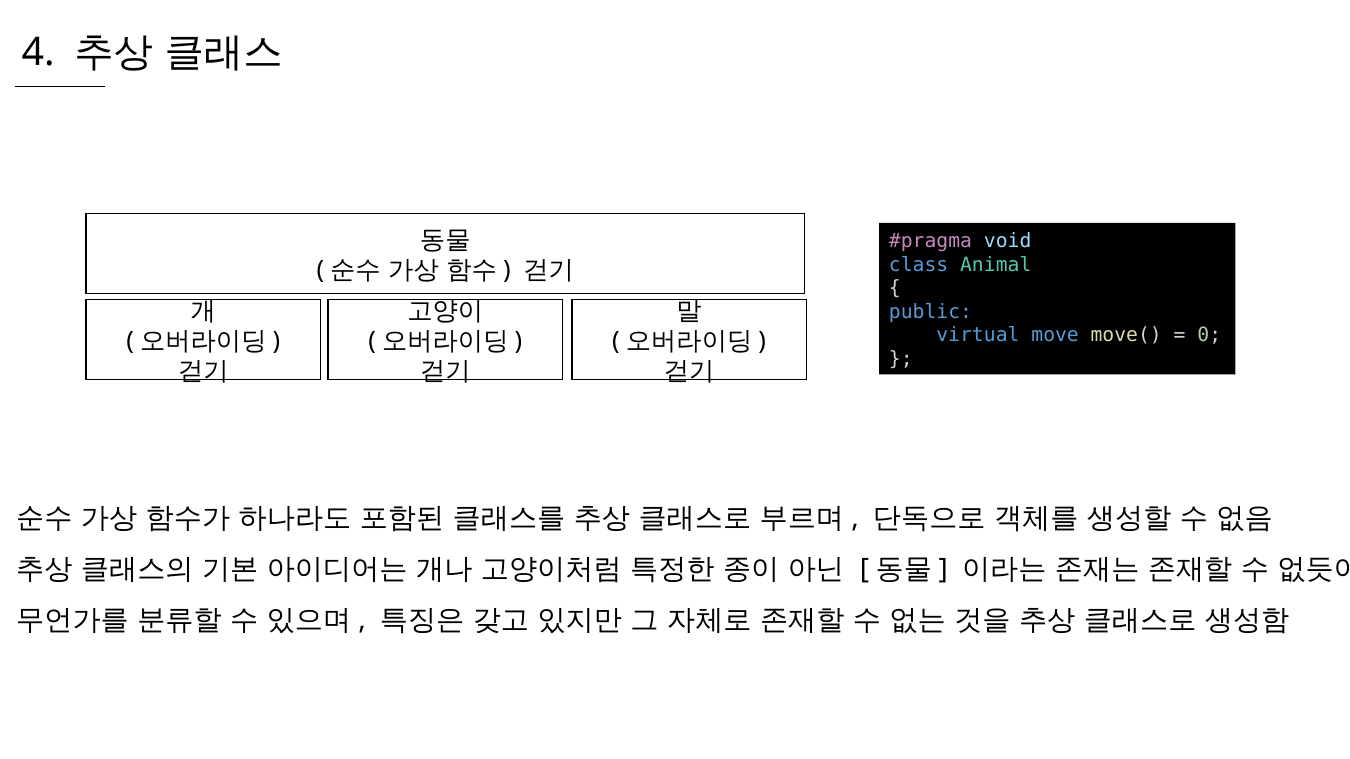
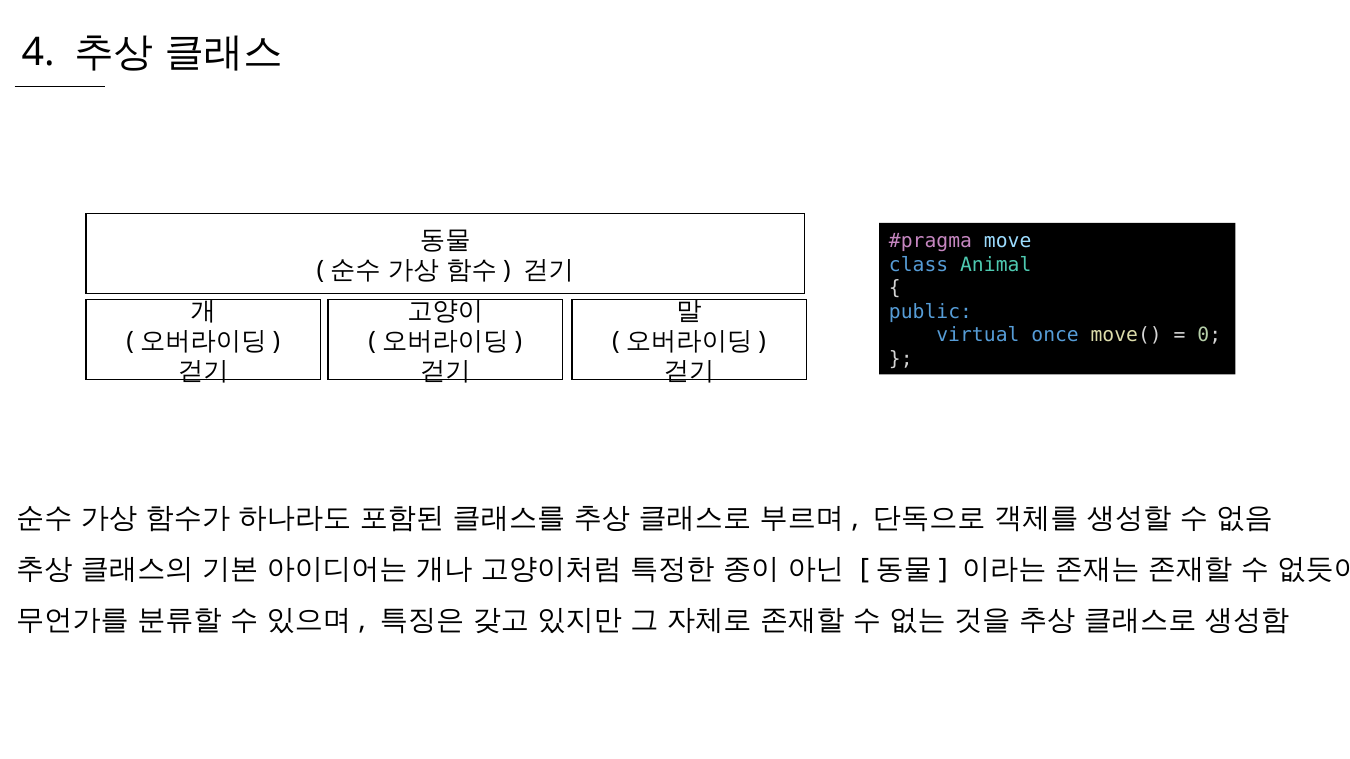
void: void -> move (1008, 241)
move: move -> once (1055, 336)
